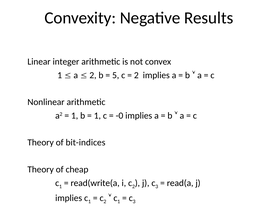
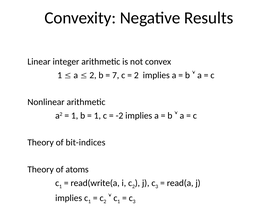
5: 5 -> 7 (116, 75)
-0: -0 -> -2 (119, 115)
cheap: cheap -> atoms (77, 169)
